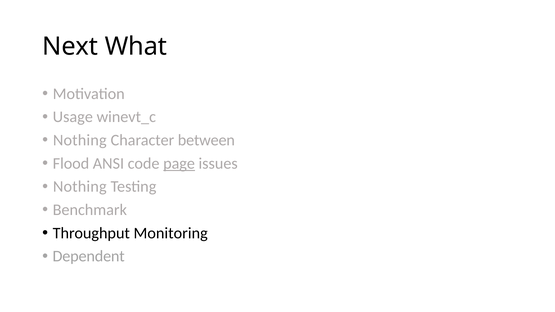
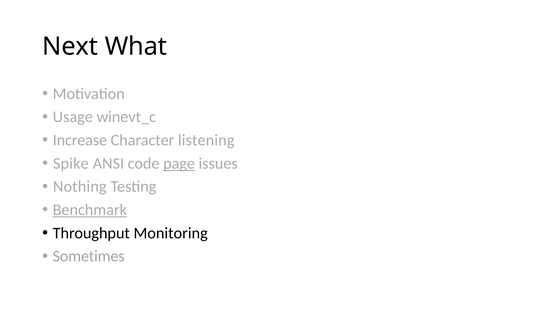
Nothing: Nothing -> Increase (80, 140)
between: between -> listening (206, 140)
Flood: Flood -> Spike (71, 164)
Benchmark underline: none -> present (90, 210)
Dependent: Dependent -> Sometimes (89, 256)
